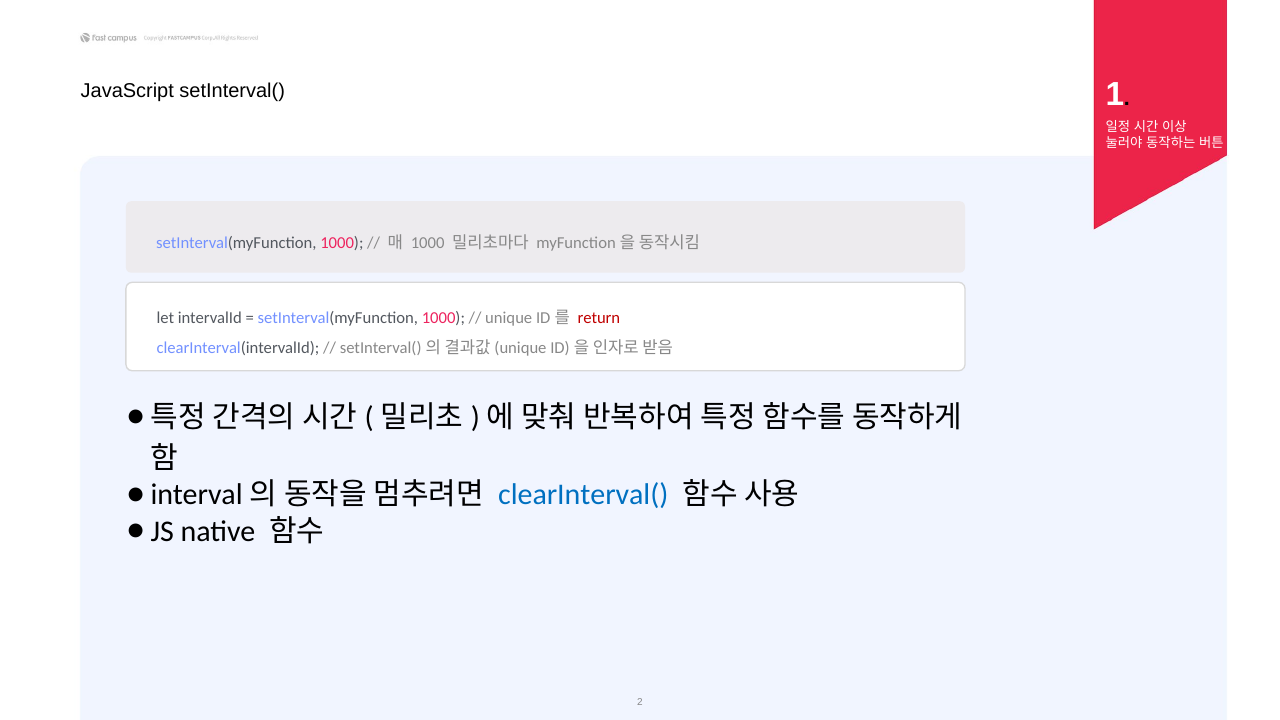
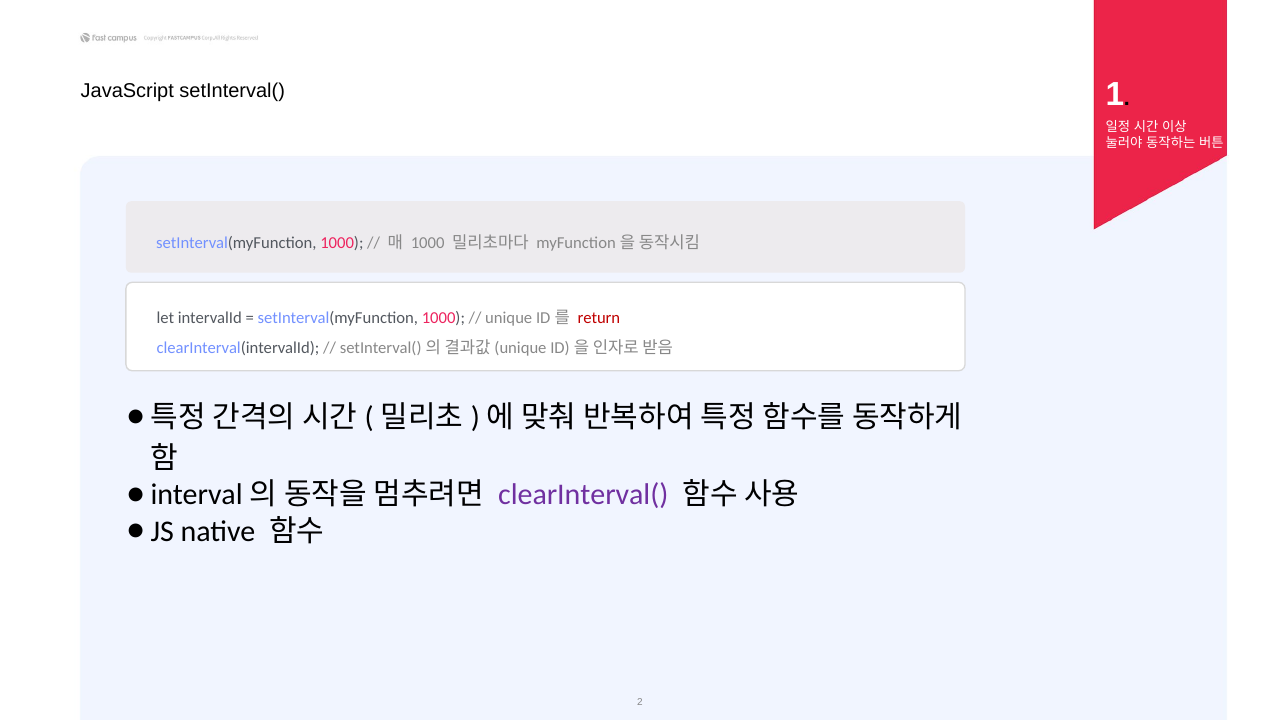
clearInterval( colour: blue -> purple (583, 495)
